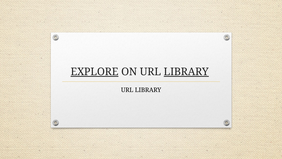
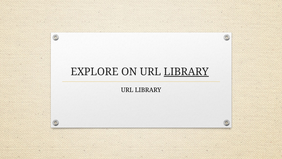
EXPLORE underline: present -> none (95, 72)
